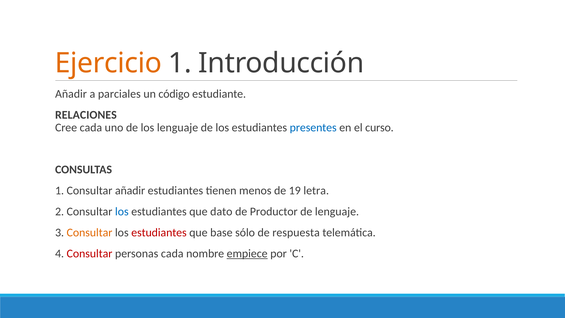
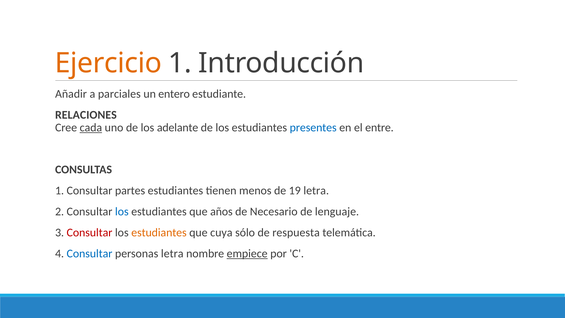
código: código -> entero (174, 94)
cada underline: none -> present (91, 128)
los lenguaje: lenguaje -> adelante (178, 128)
curso: curso -> entre (379, 128)
Consultar añadir: añadir -> partes (130, 191)
dato: dato -> años (221, 212)
Productor: Productor -> Necesario (274, 212)
Consultar colour: orange -> red (90, 233)
estudiantes colour: red -> orange (159, 233)
base: base -> cuya (221, 233)
Consultar colour: red -> blue (90, 253)
personas cada: cada -> letra (172, 253)
